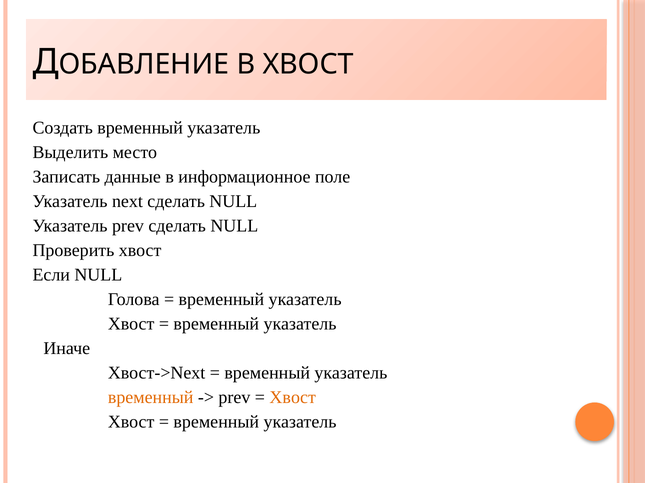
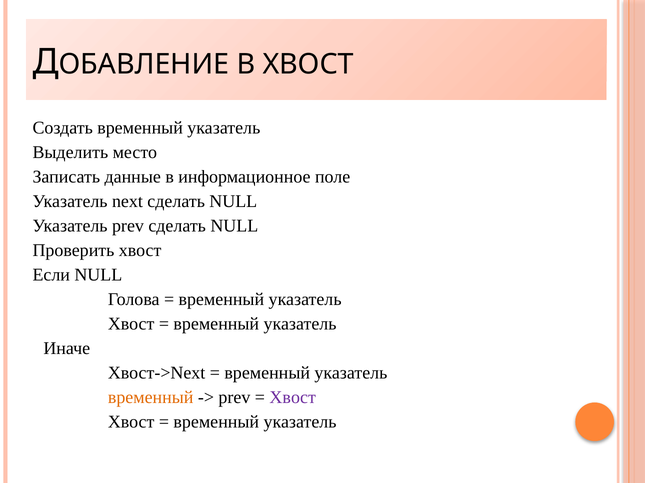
Хвост colour: orange -> purple (293, 398)
